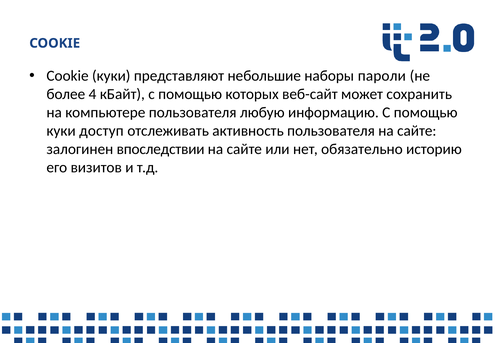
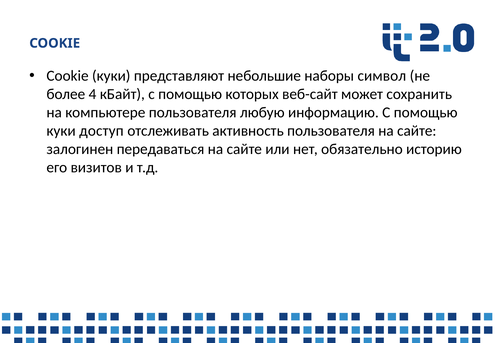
пароли: пароли -> символ (382, 76)
впоследствии: впоследствии -> передаваться (161, 149)
